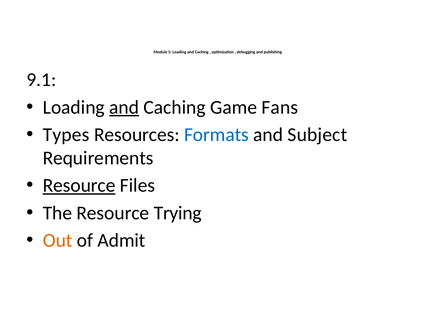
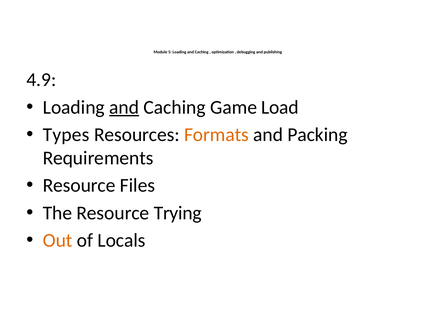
9.1: 9.1 -> 4.9 (41, 80)
Fans: Fans -> Load (280, 107)
Formats colour: blue -> orange (216, 134)
Subject: Subject -> Packing (318, 134)
Resource underline: present -> none (79, 185)
Admit: Admit -> Locals (122, 240)
